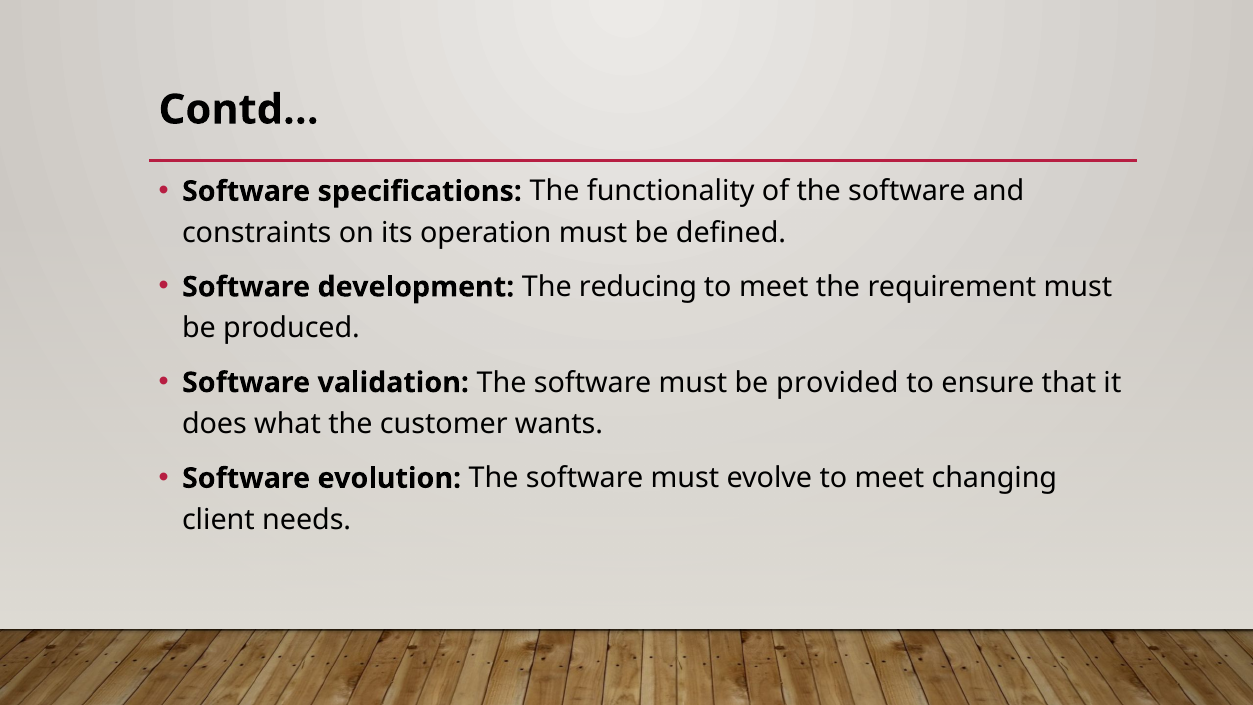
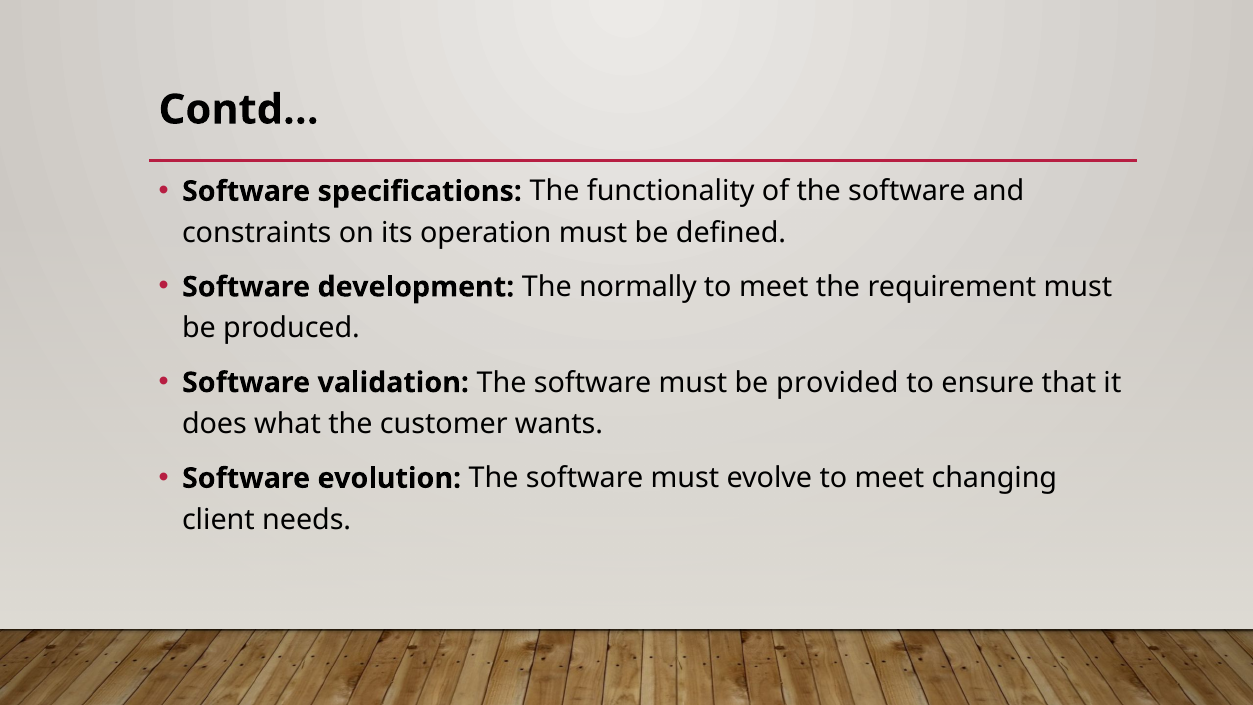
reducing: reducing -> normally (638, 287)
